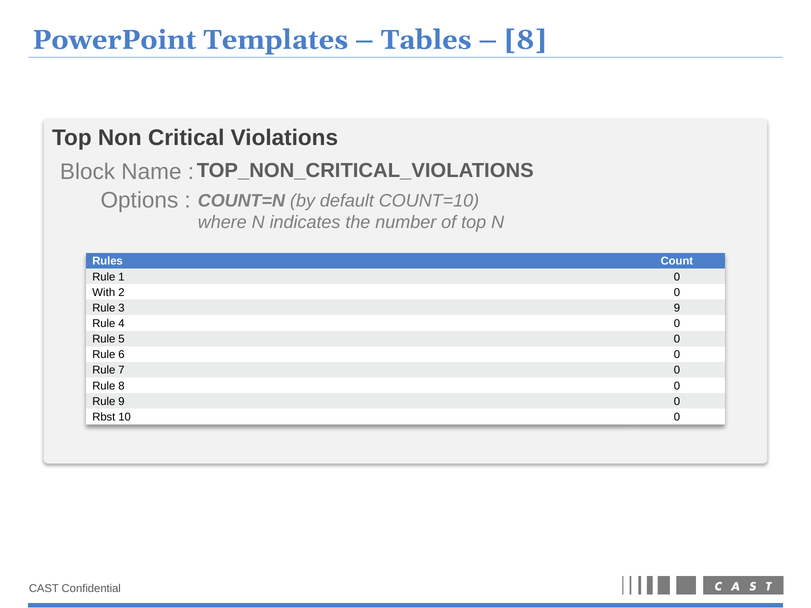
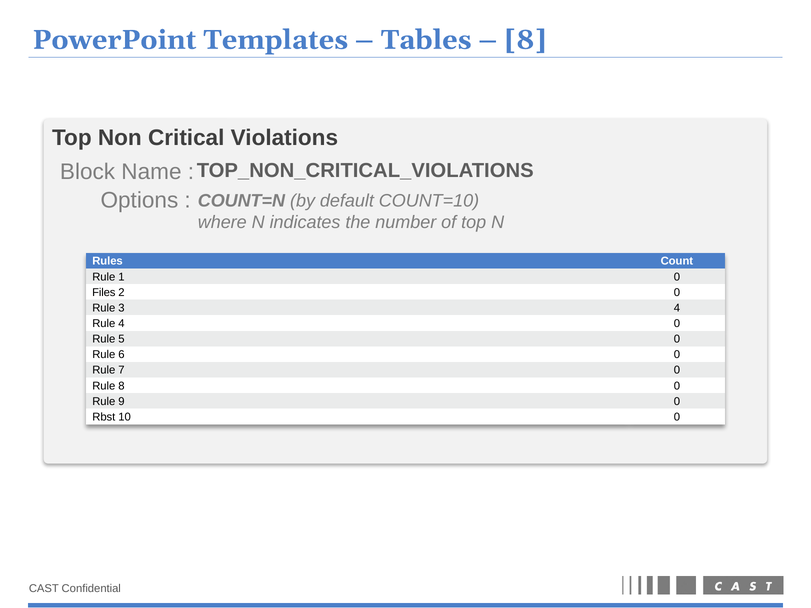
With: With -> Files (104, 293)
3 9: 9 -> 4 (677, 308)
